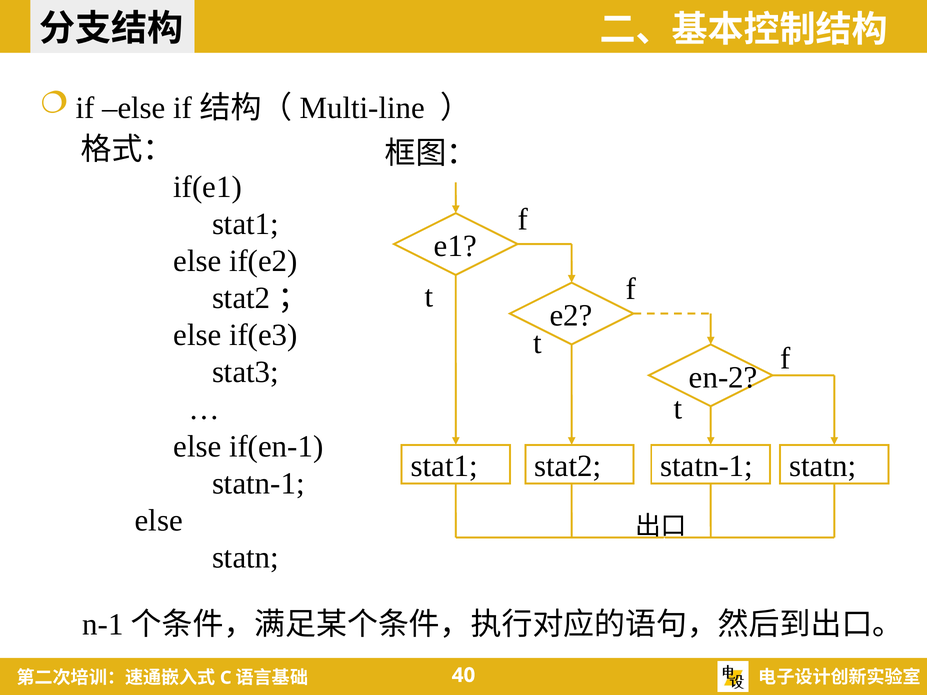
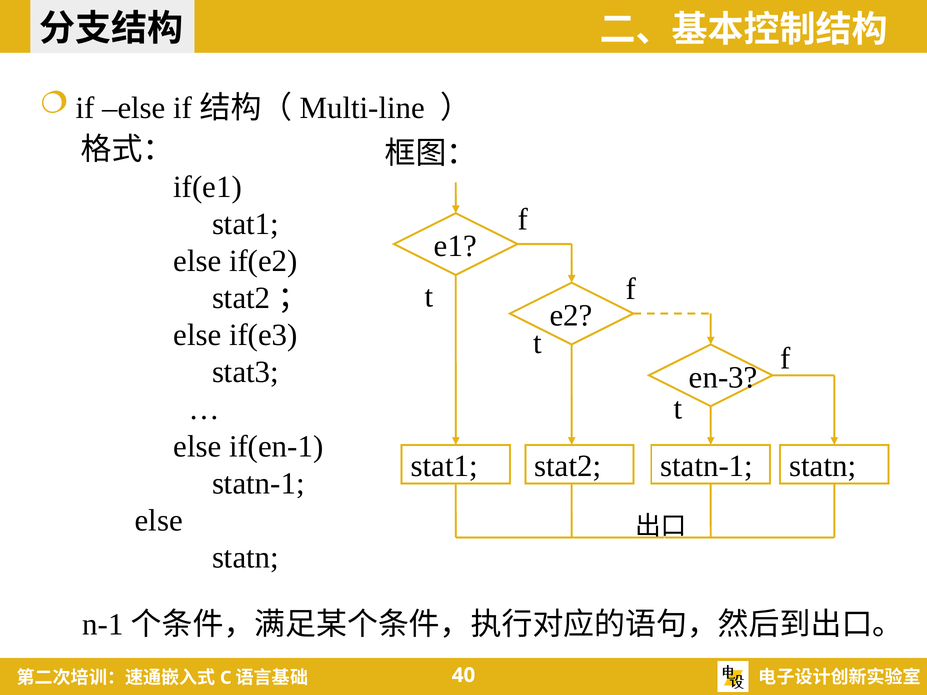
en-2: en-2 -> en-3 (723, 378)
